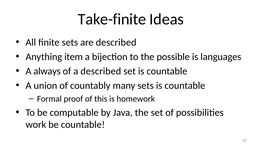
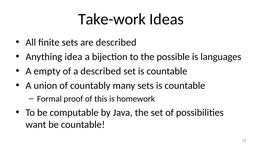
Take-finite: Take-finite -> Take-work (112, 19)
item: item -> idea (73, 57)
always: always -> empty (47, 71)
work: work -> want (36, 125)
